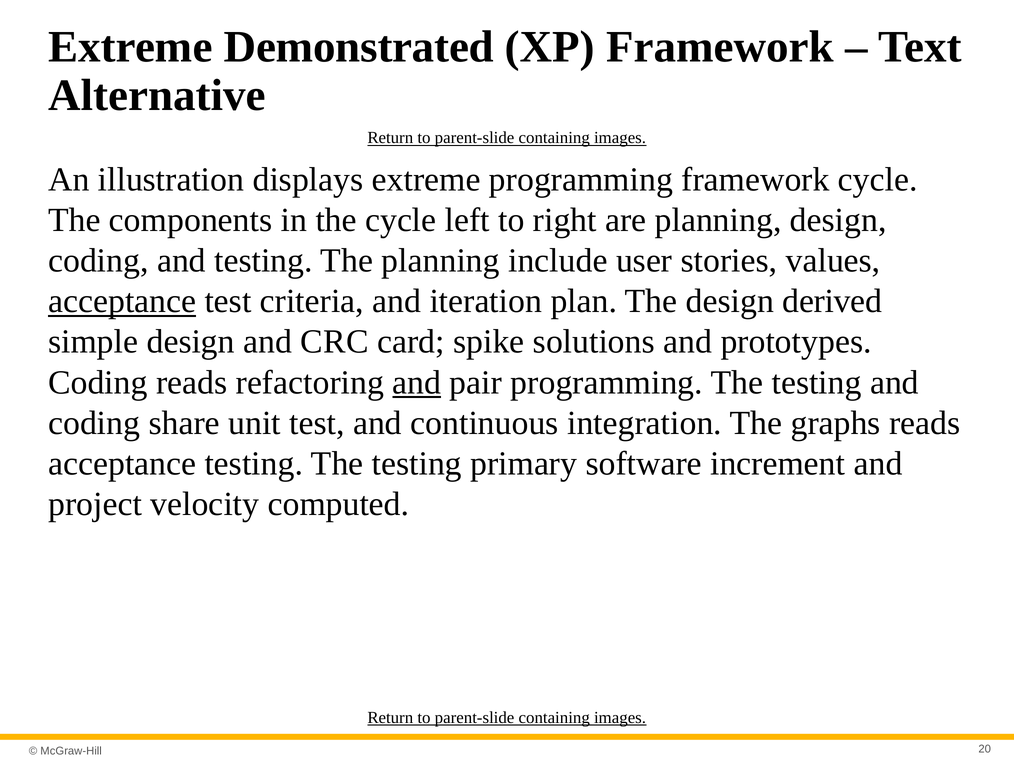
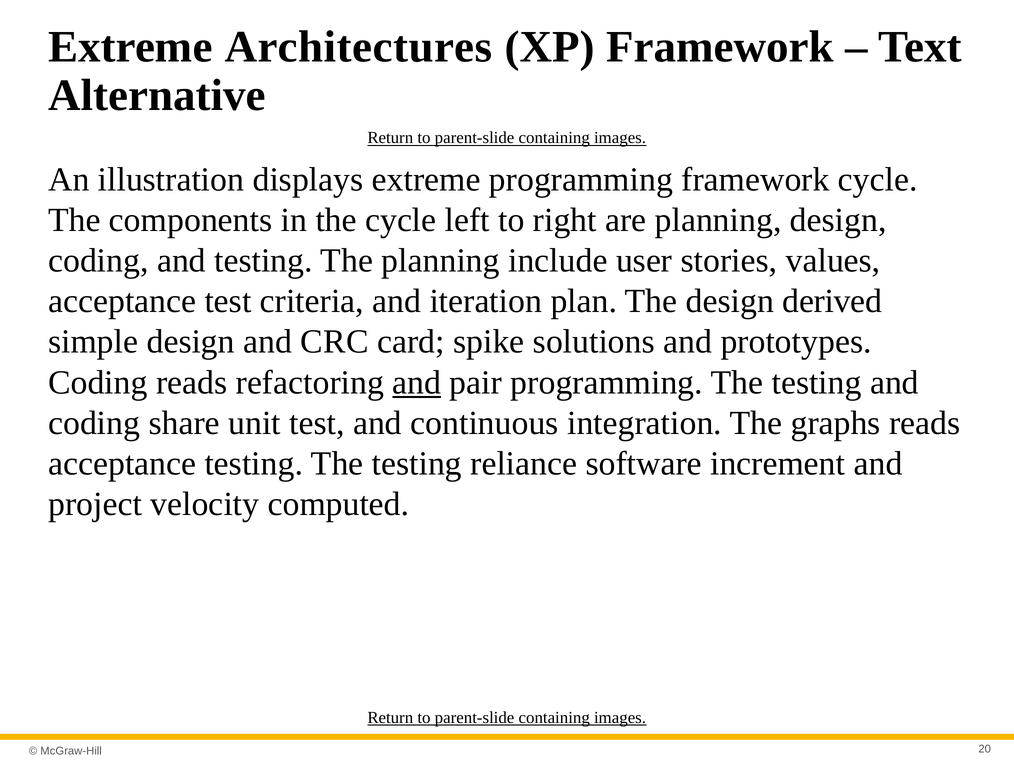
Demonstrated: Demonstrated -> Architectures (358, 47)
acceptance underline: present -> none (122, 302)
primary: primary -> reliance (524, 464)
